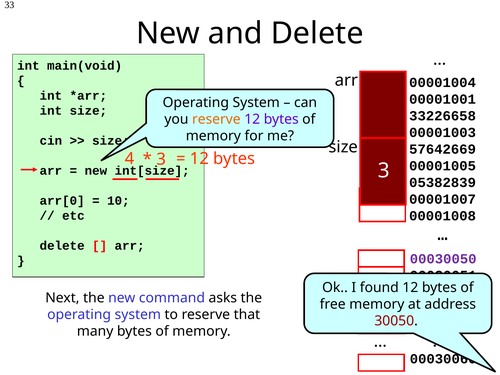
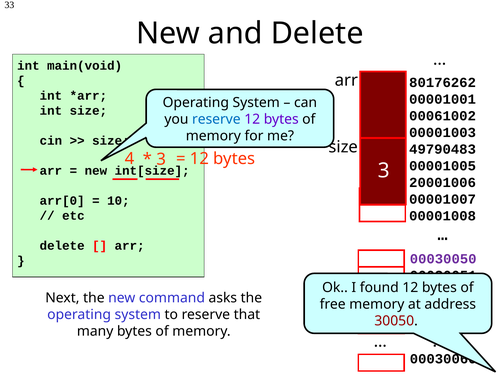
00001004: 00001004 -> 80176262 (443, 83)
33226658: 33226658 -> 00061002 (443, 116)
reserve colour: orange -> blue (216, 119)
57642669: 57642669 -> 49790483 (443, 149)
05382839: 05382839 -> 20001006 (443, 183)
